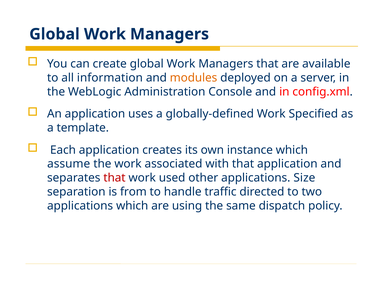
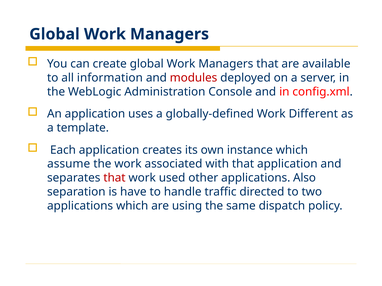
modules colour: orange -> red (194, 78)
Specified: Specified -> Different (313, 114)
Size: Size -> Also (305, 178)
from: from -> have (133, 192)
